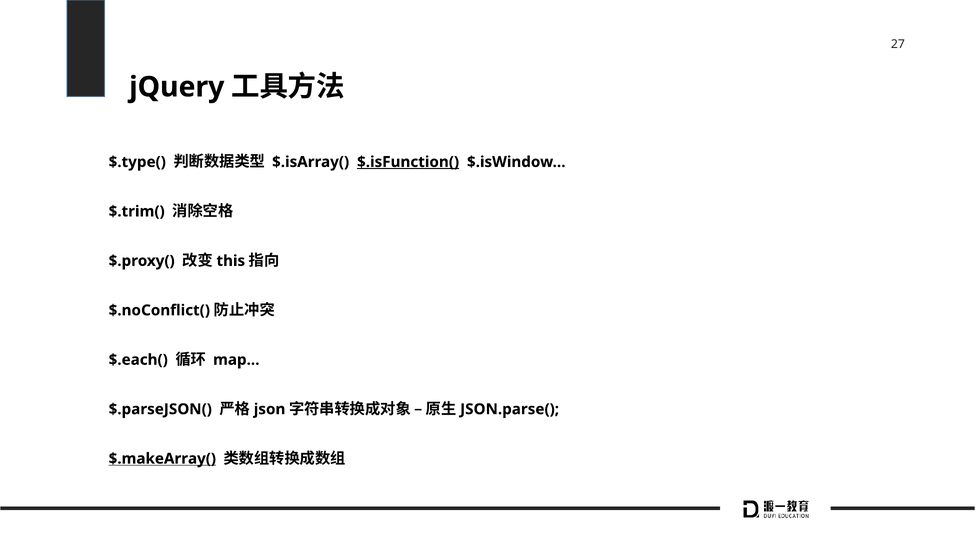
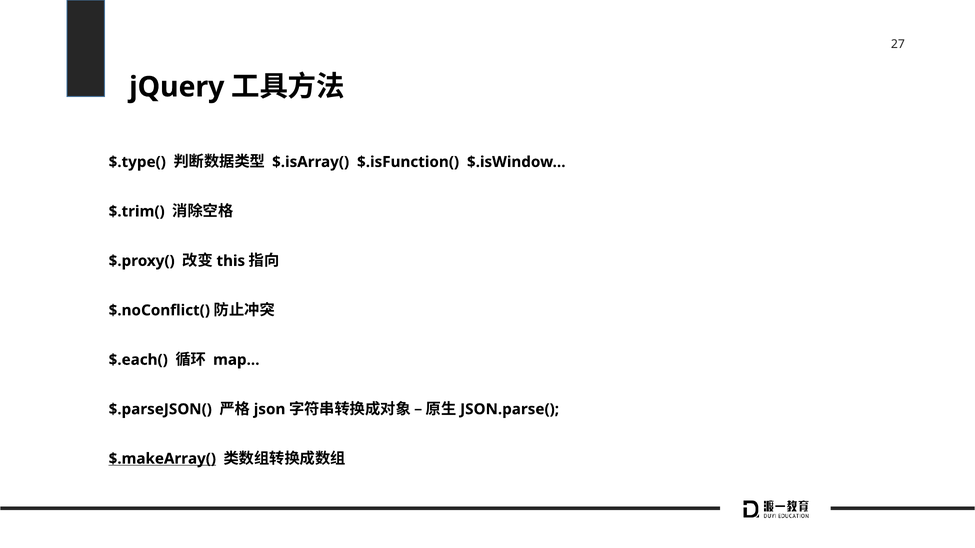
$.isFunction( underline: present -> none (408, 162)
